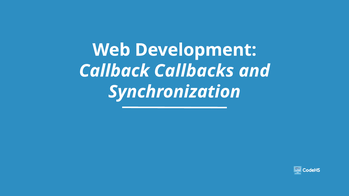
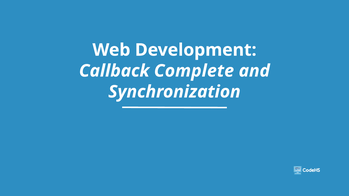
Callbacks: Callbacks -> Complete (194, 71)
